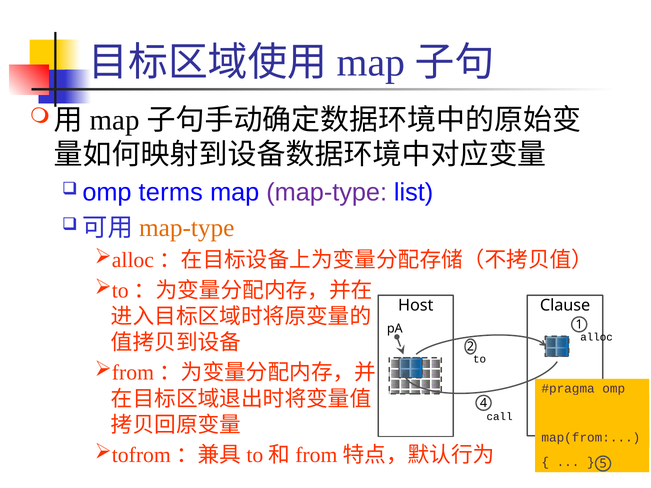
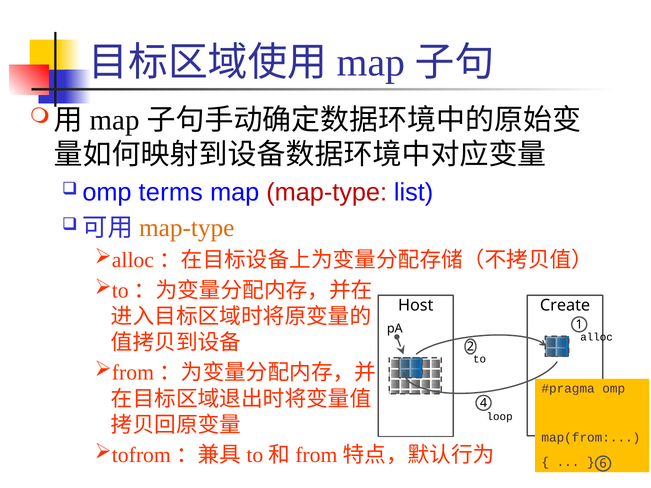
map-type colour: purple -> red (327, 192)
Clause: Clause -> Create (565, 306)
call: call -> loop (500, 417)
5: 5 -> 6 (603, 464)
